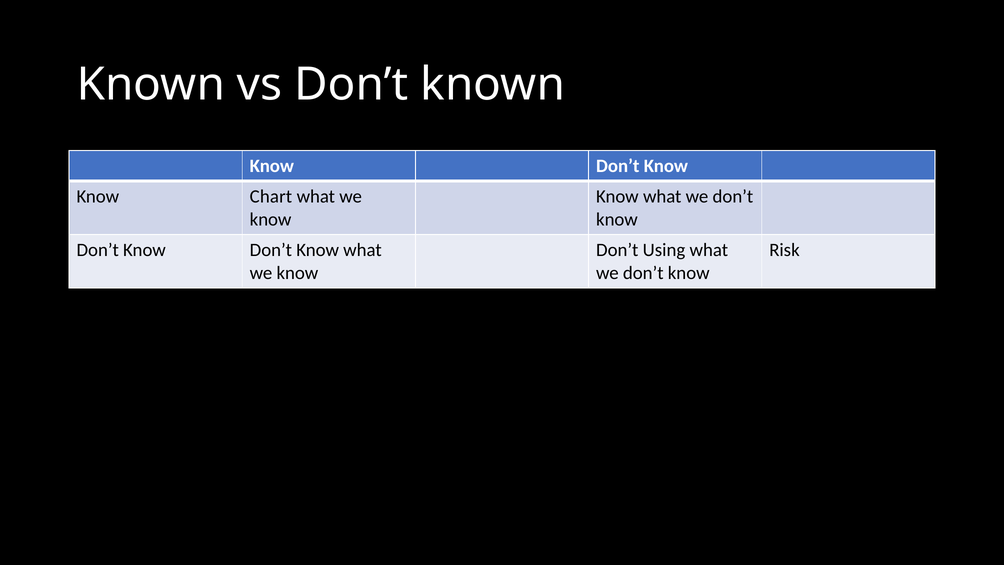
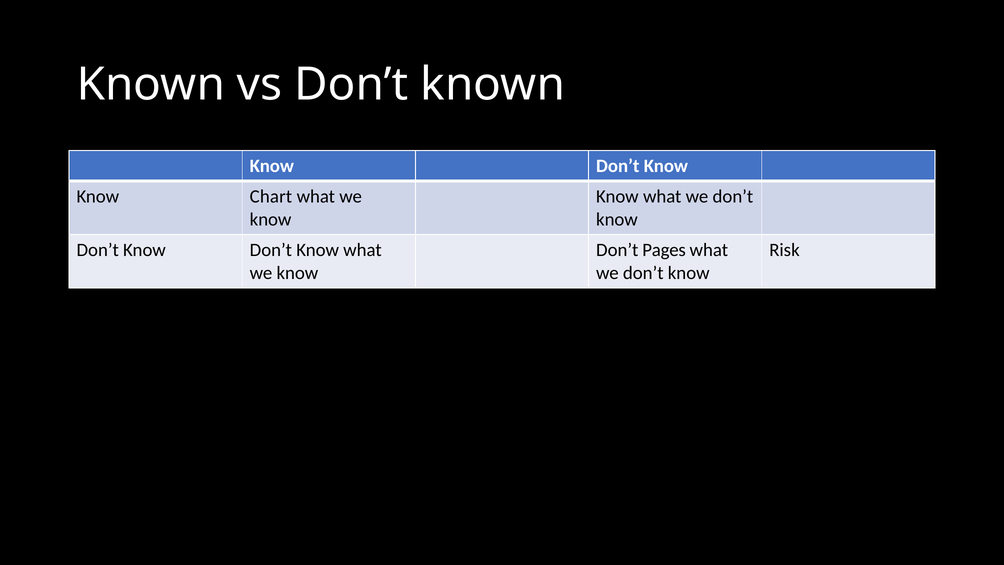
Using: Using -> Pages (664, 250)
